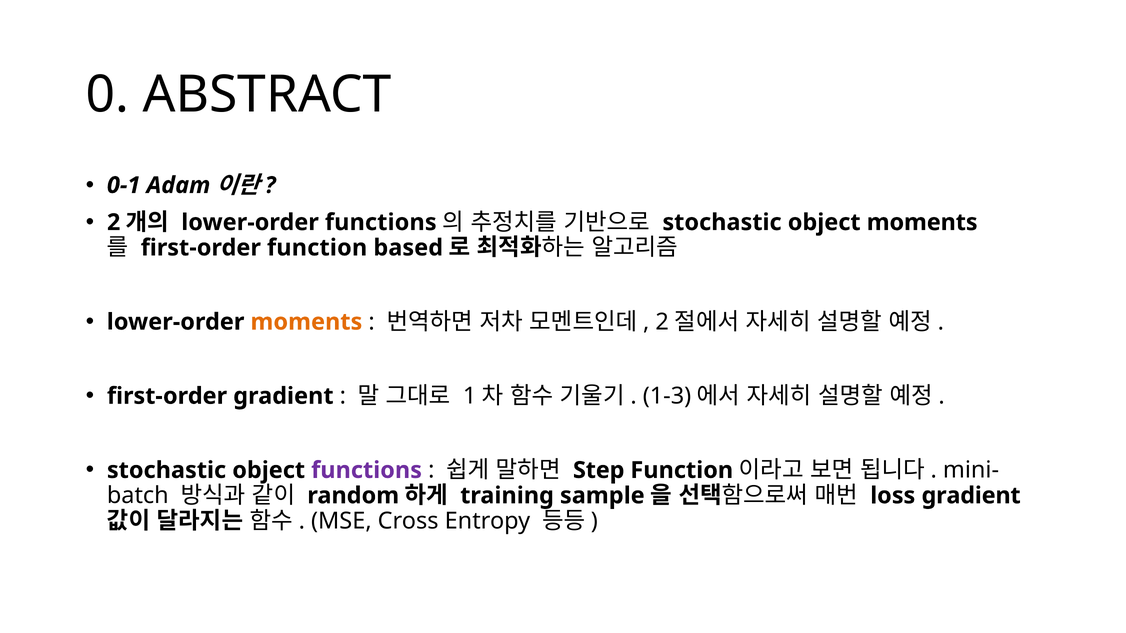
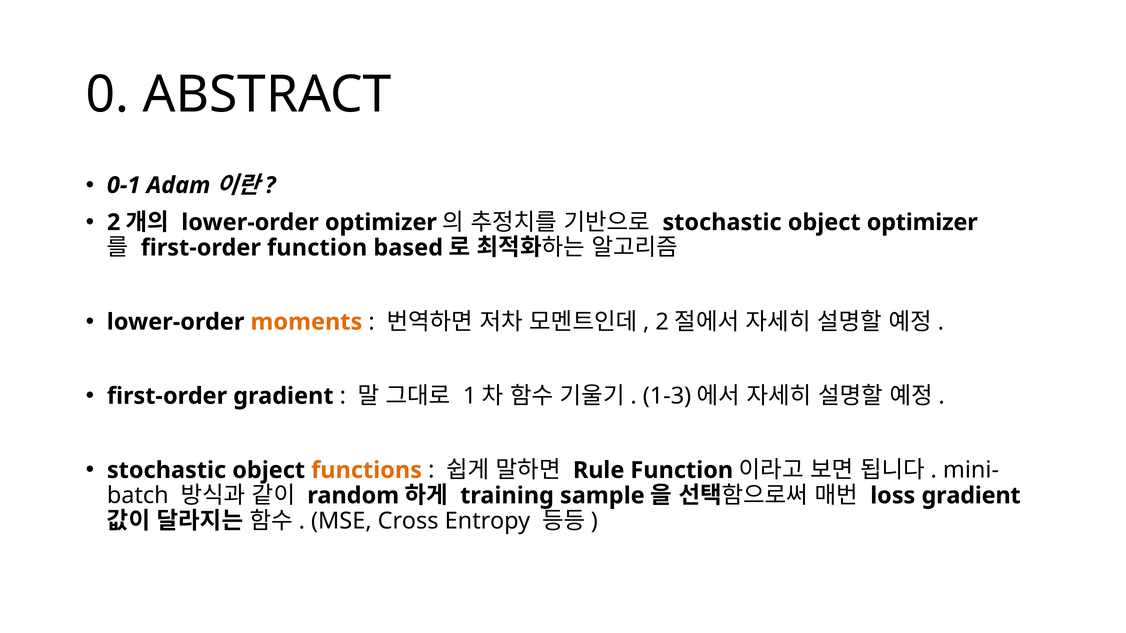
lower-order functions: functions -> optimizer (381, 222)
object moments: moments -> optimizer (922, 222)
functions colour: purple -> orange (367, 470)
Step: Step -> Rule (599, 470)
